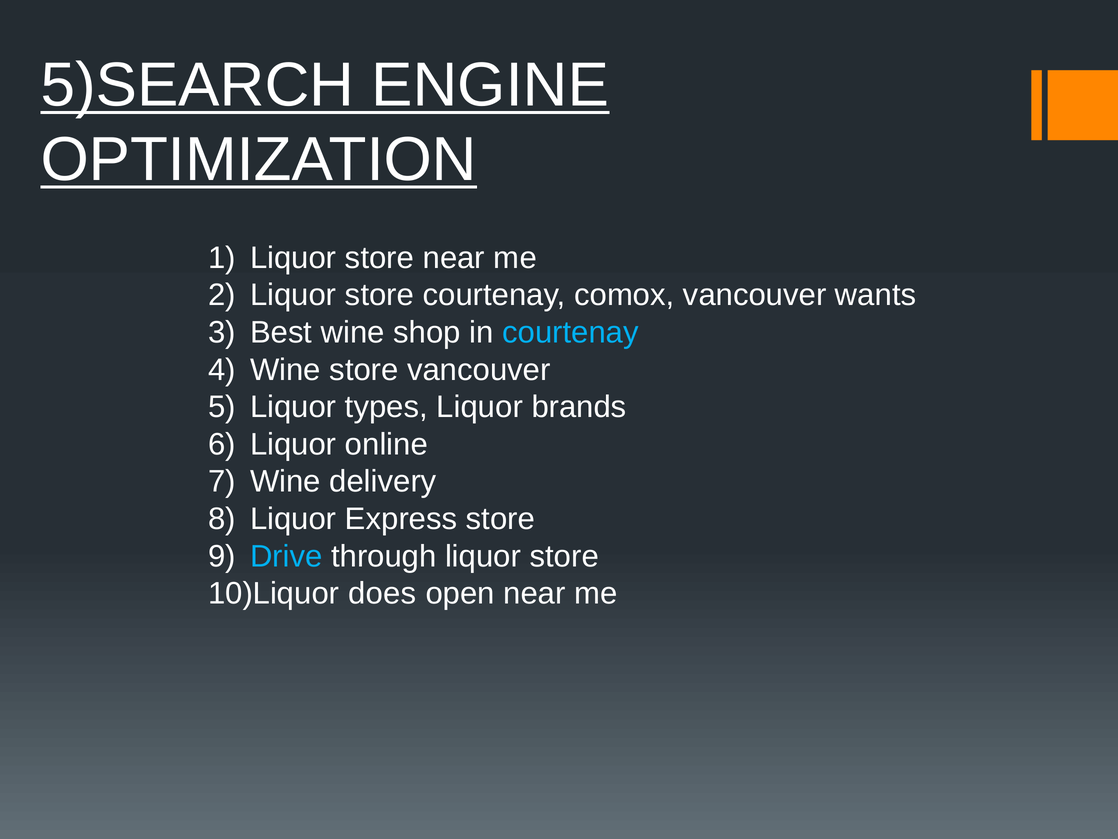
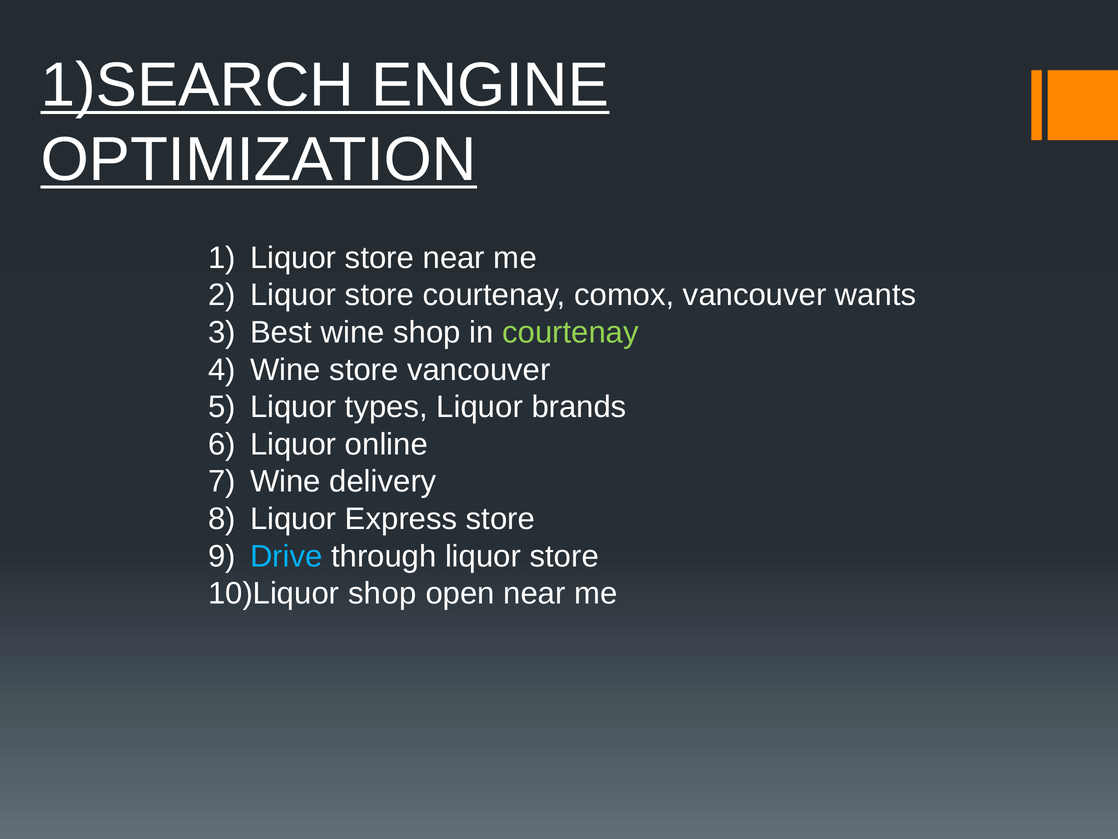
5)SEARCH: 5)SEARCH -> 1)SEARCH (197, 85)
courtenay colour: light blue -> light green (570, 332)
does: does -> shop (382, 593)
